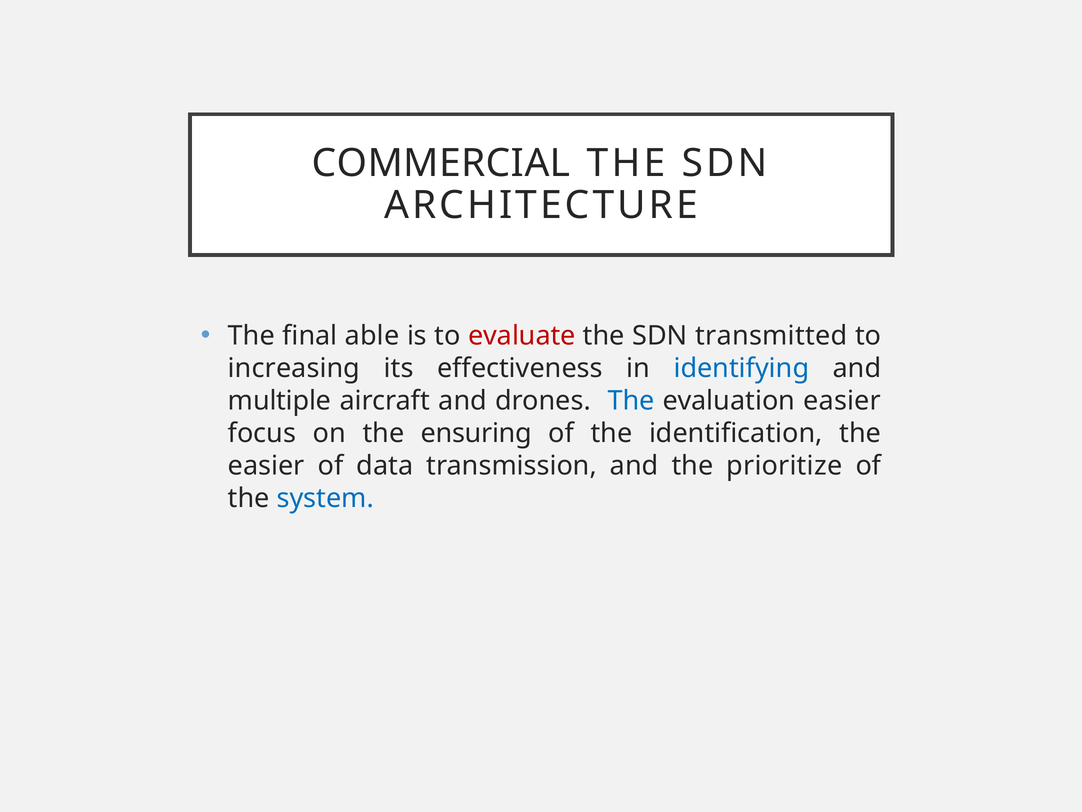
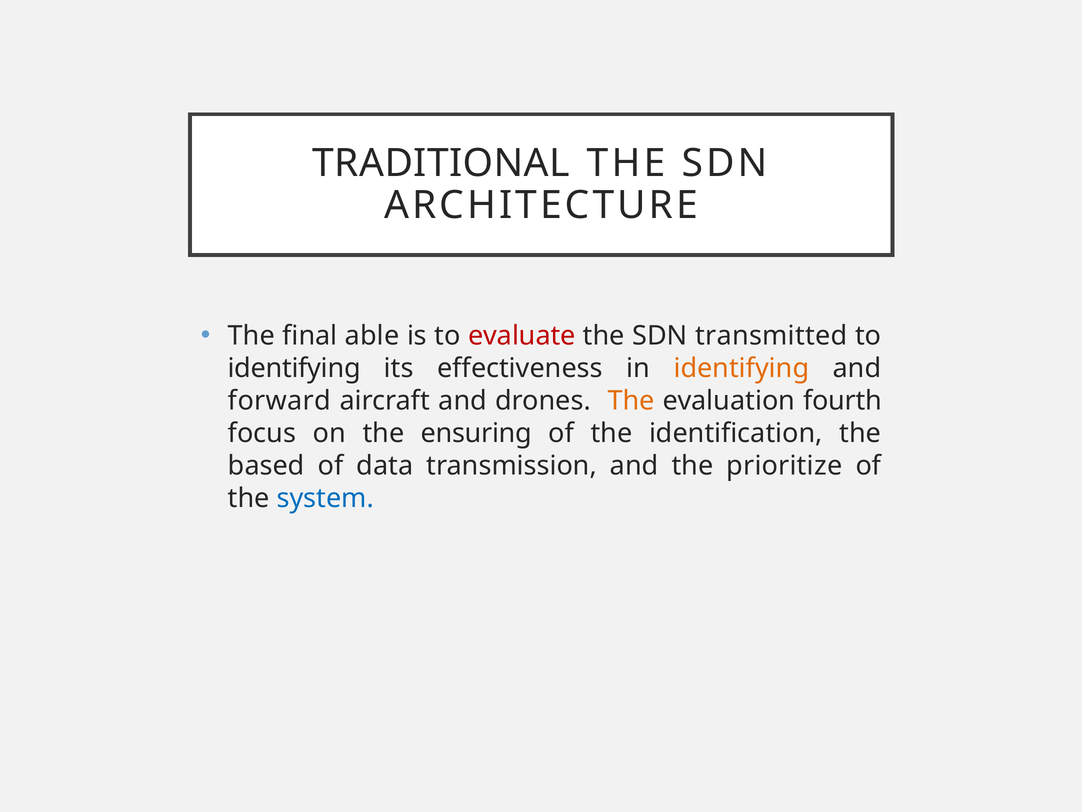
COMMERCIAL: COMMERCIAL -> TRADITIONAL (441, 163)
increasing: increasing -> identifying (294, 368)
identifying colour: blue -> orange (741, 368)
multiple: multiple -> forward (279, 401)
The colour: blue -> orange (631, 401)
evaluation easier: easier -> fourth (842, 401)
easier: easier -> based (266, 466)
